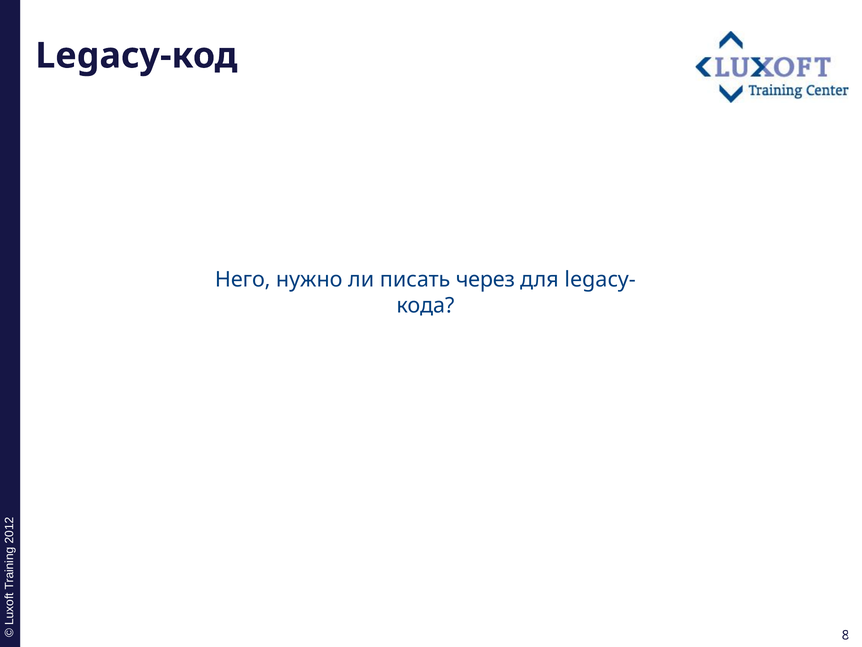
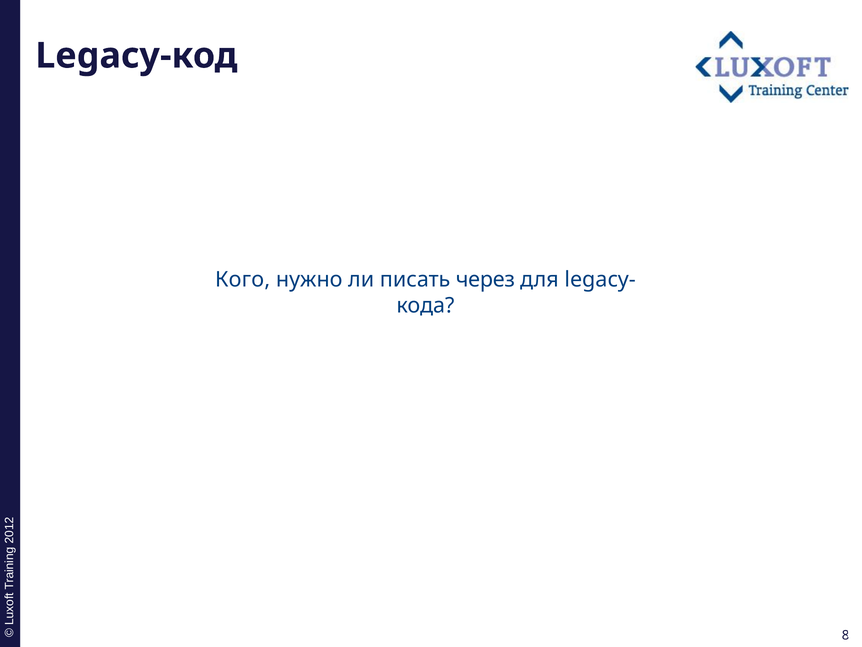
Него: Него -> Кого (243, 279)
